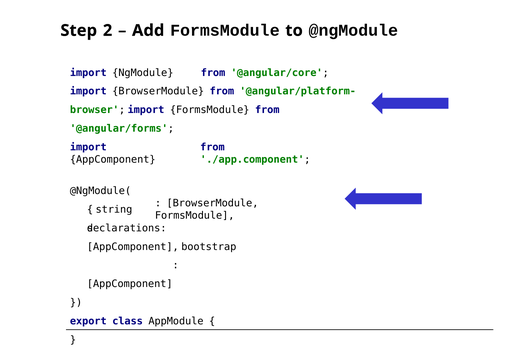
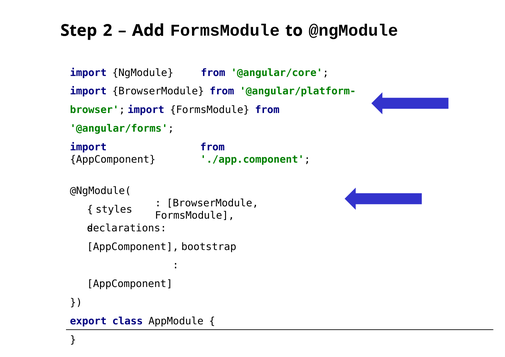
string: string -> styles (114, 209)
